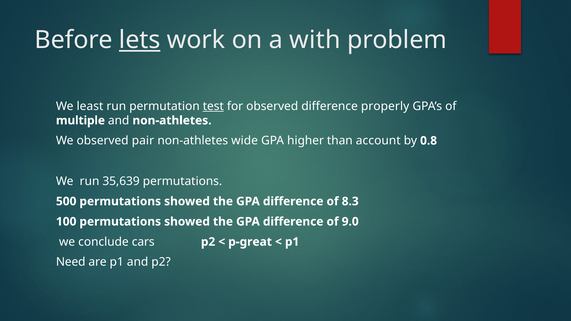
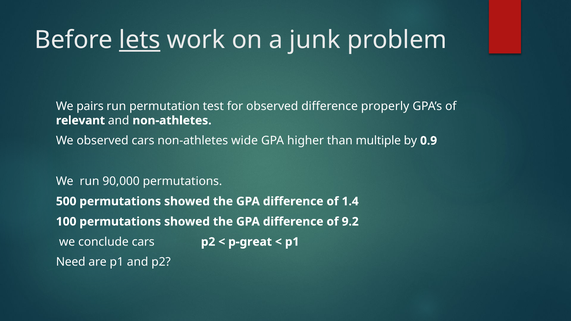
with: with -> junk (315, 40)
least: least -> pairs (90, 106)
test underline: present -> none (213, 106)
multiple: multiple -> relevant (80, 121)
observed pair: pair -> cars (143, 141)
account: account -> multiple (378, 141)
0.8: 0.8 -> 0.9 (429, 141)
35,639: 35,639 -> 90,000 (121, 181)
8.3: 8.3 -> 1.4 (350, 201)
9.0: 9.0 -> 9.2 (350, 222)
